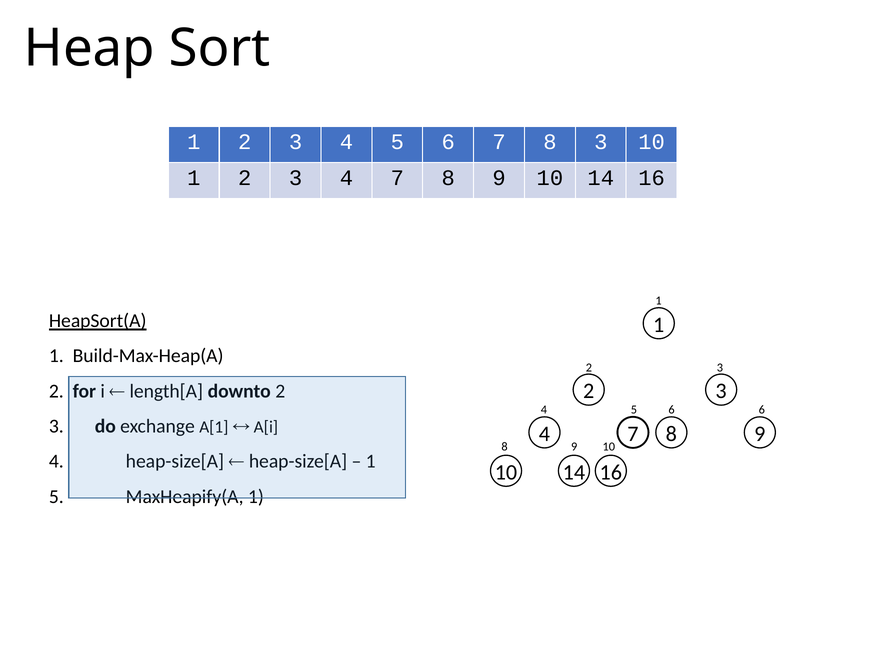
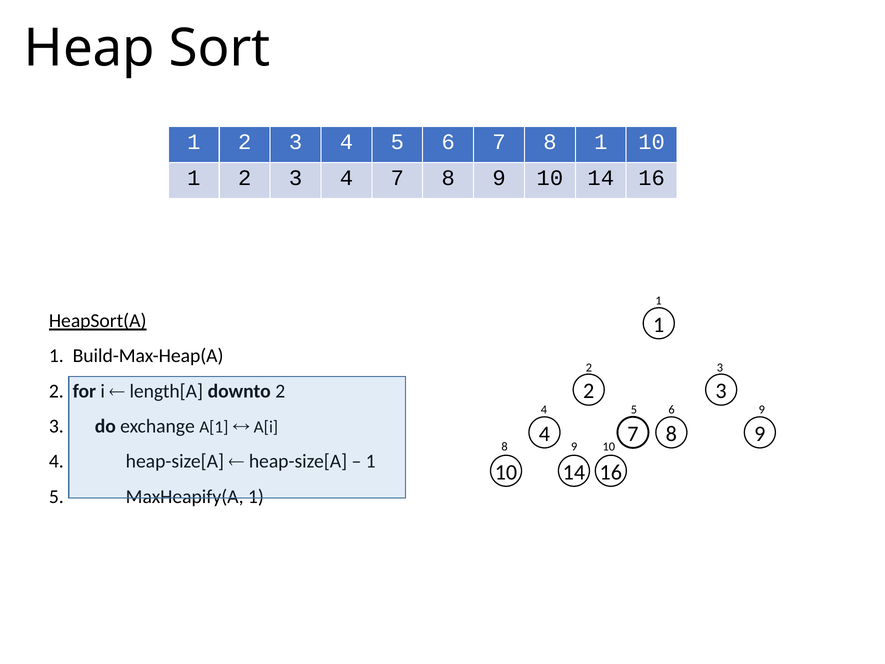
8 3: 3 -> 1 (601, 142)
6 6: 6 -> 9 (762, 410)
